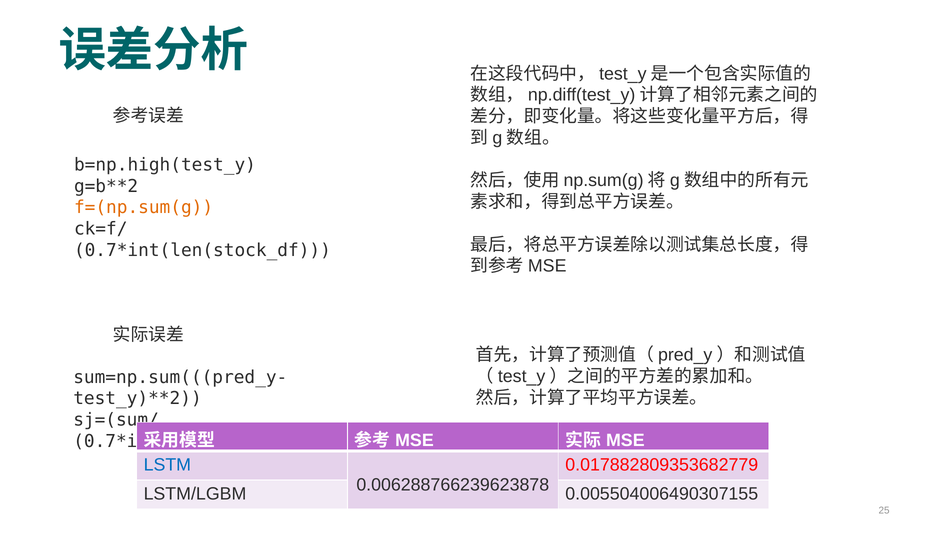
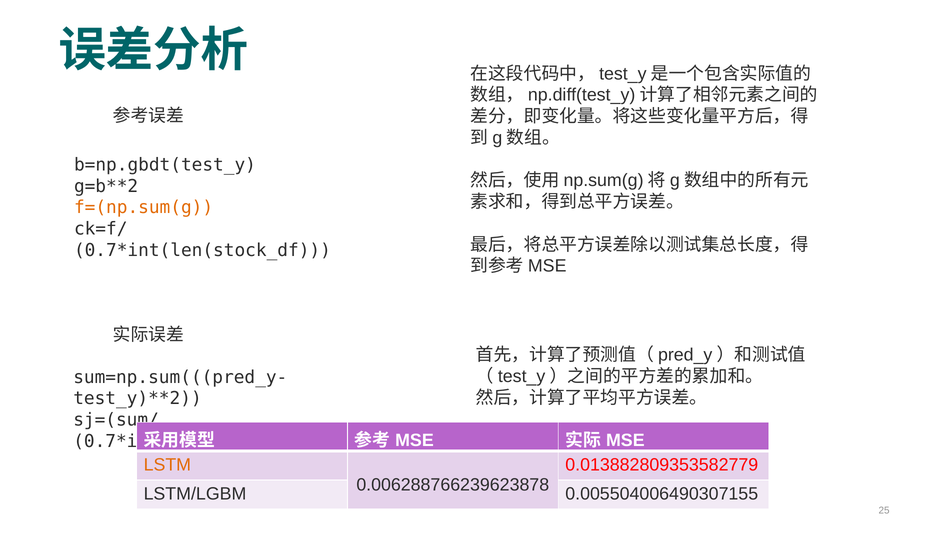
b=np.high(test_y: b=np.high(test_y -> b=np.gbdt(test_y (165, 165)
LSTM colour: blue -> orange (167, 465)
0.017882809353682779: 0.017882809353682779 -> 0.013882809353582779 (662, 465)
